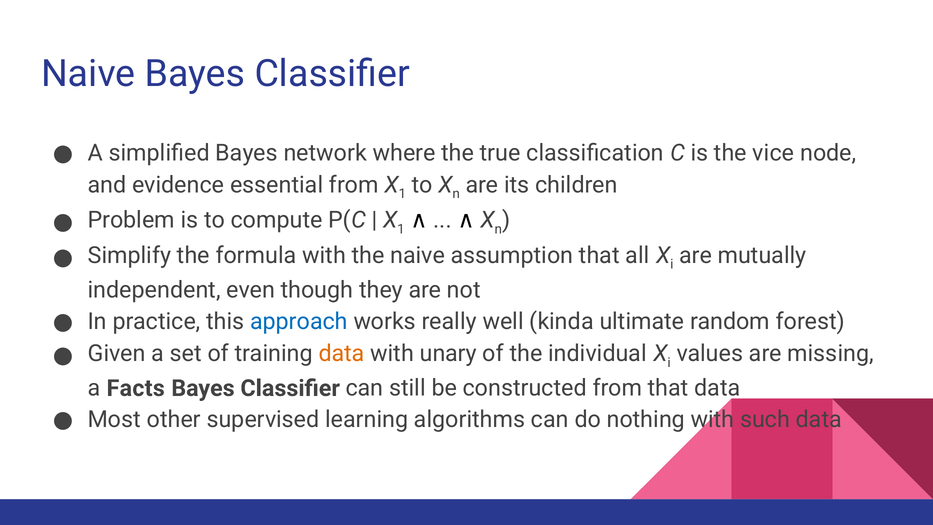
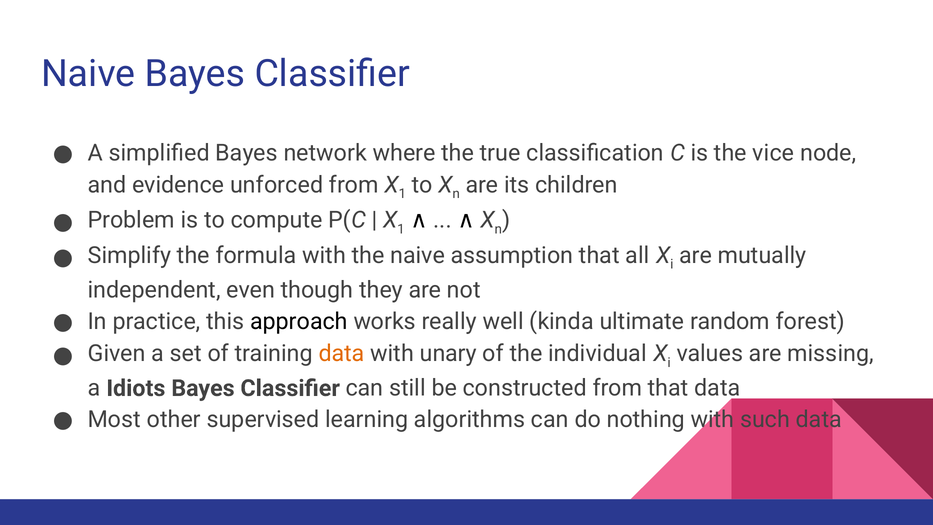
essential: essential -> unforced (277, 185)
approach colour: blue -> black (299, 321)
Facts: Facts -> Idiots (136, 388)
